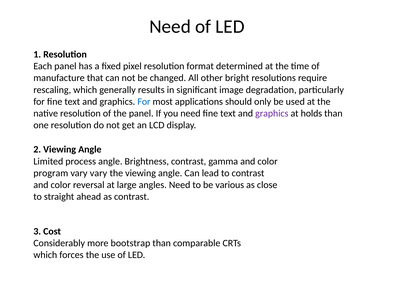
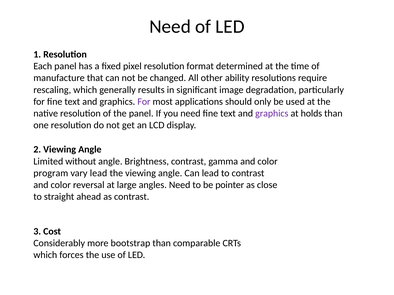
bright: bright -> ability (237, 78)
For colour: blue -> purple (144, 102)
process: process -> without (81, 162)
vary vary: vary -> lead (99, 173)
various: various -> pointer (230, 185)
